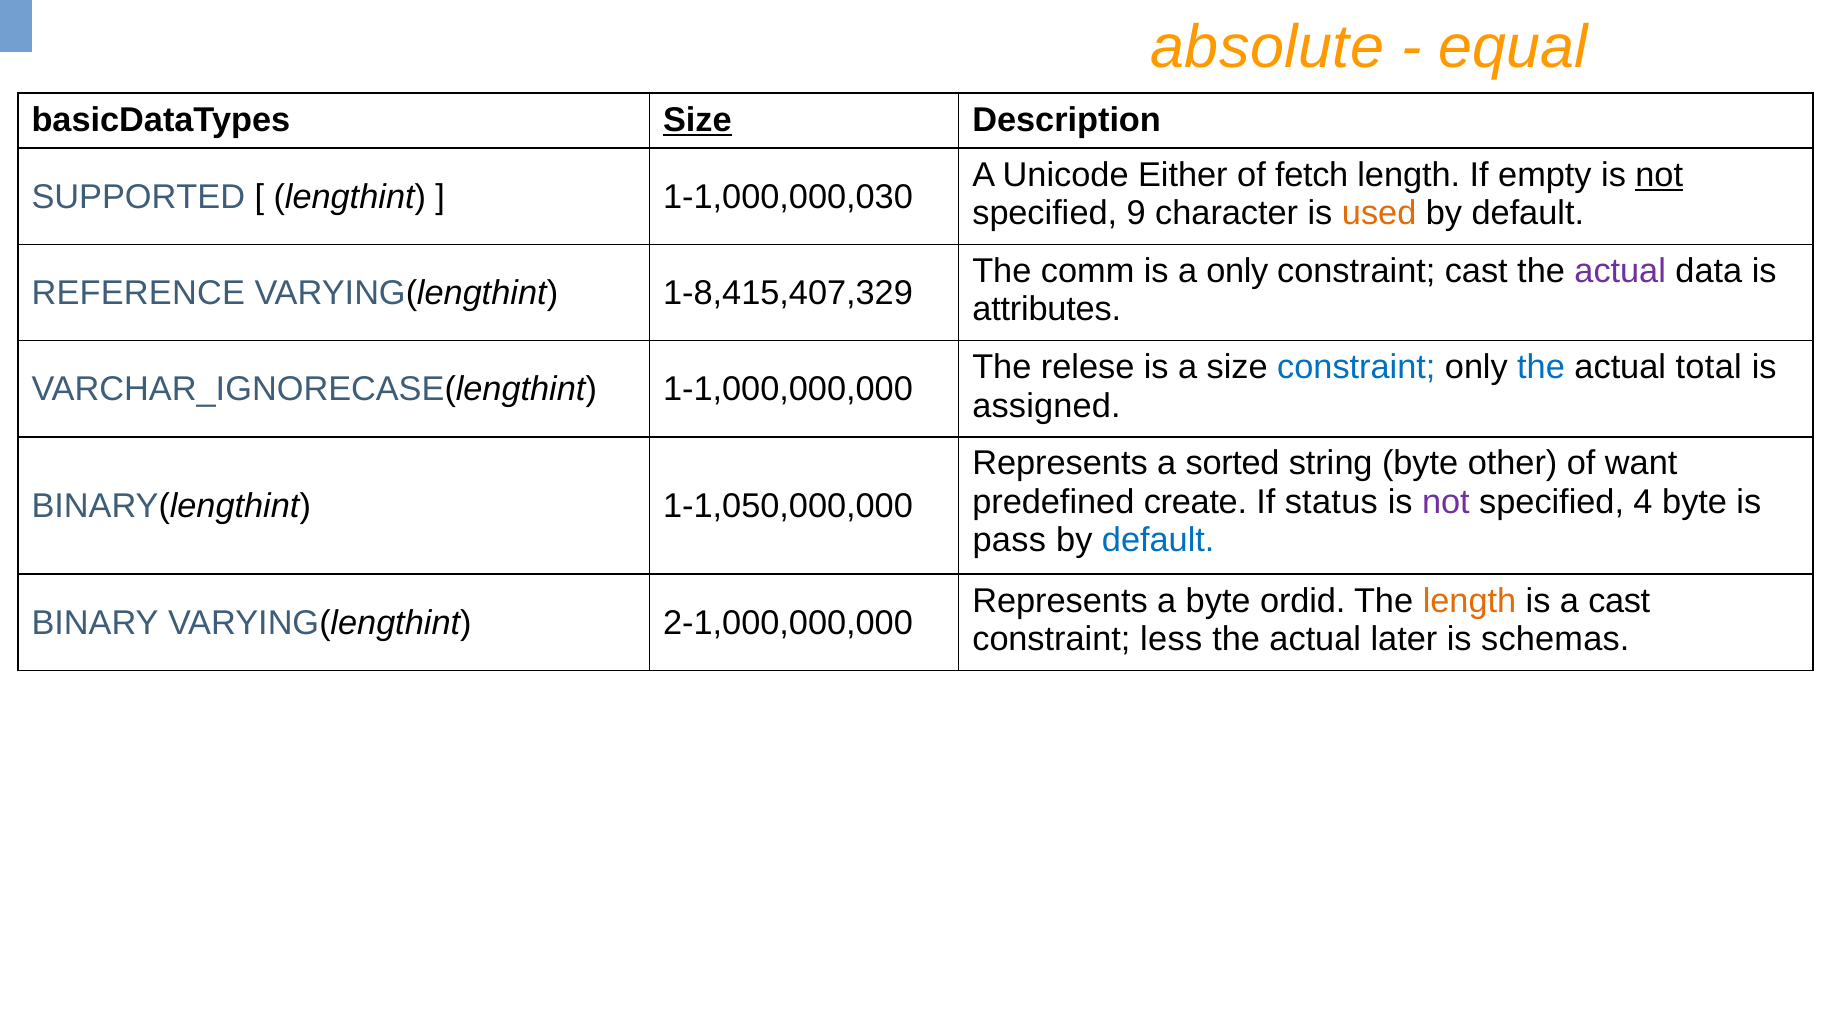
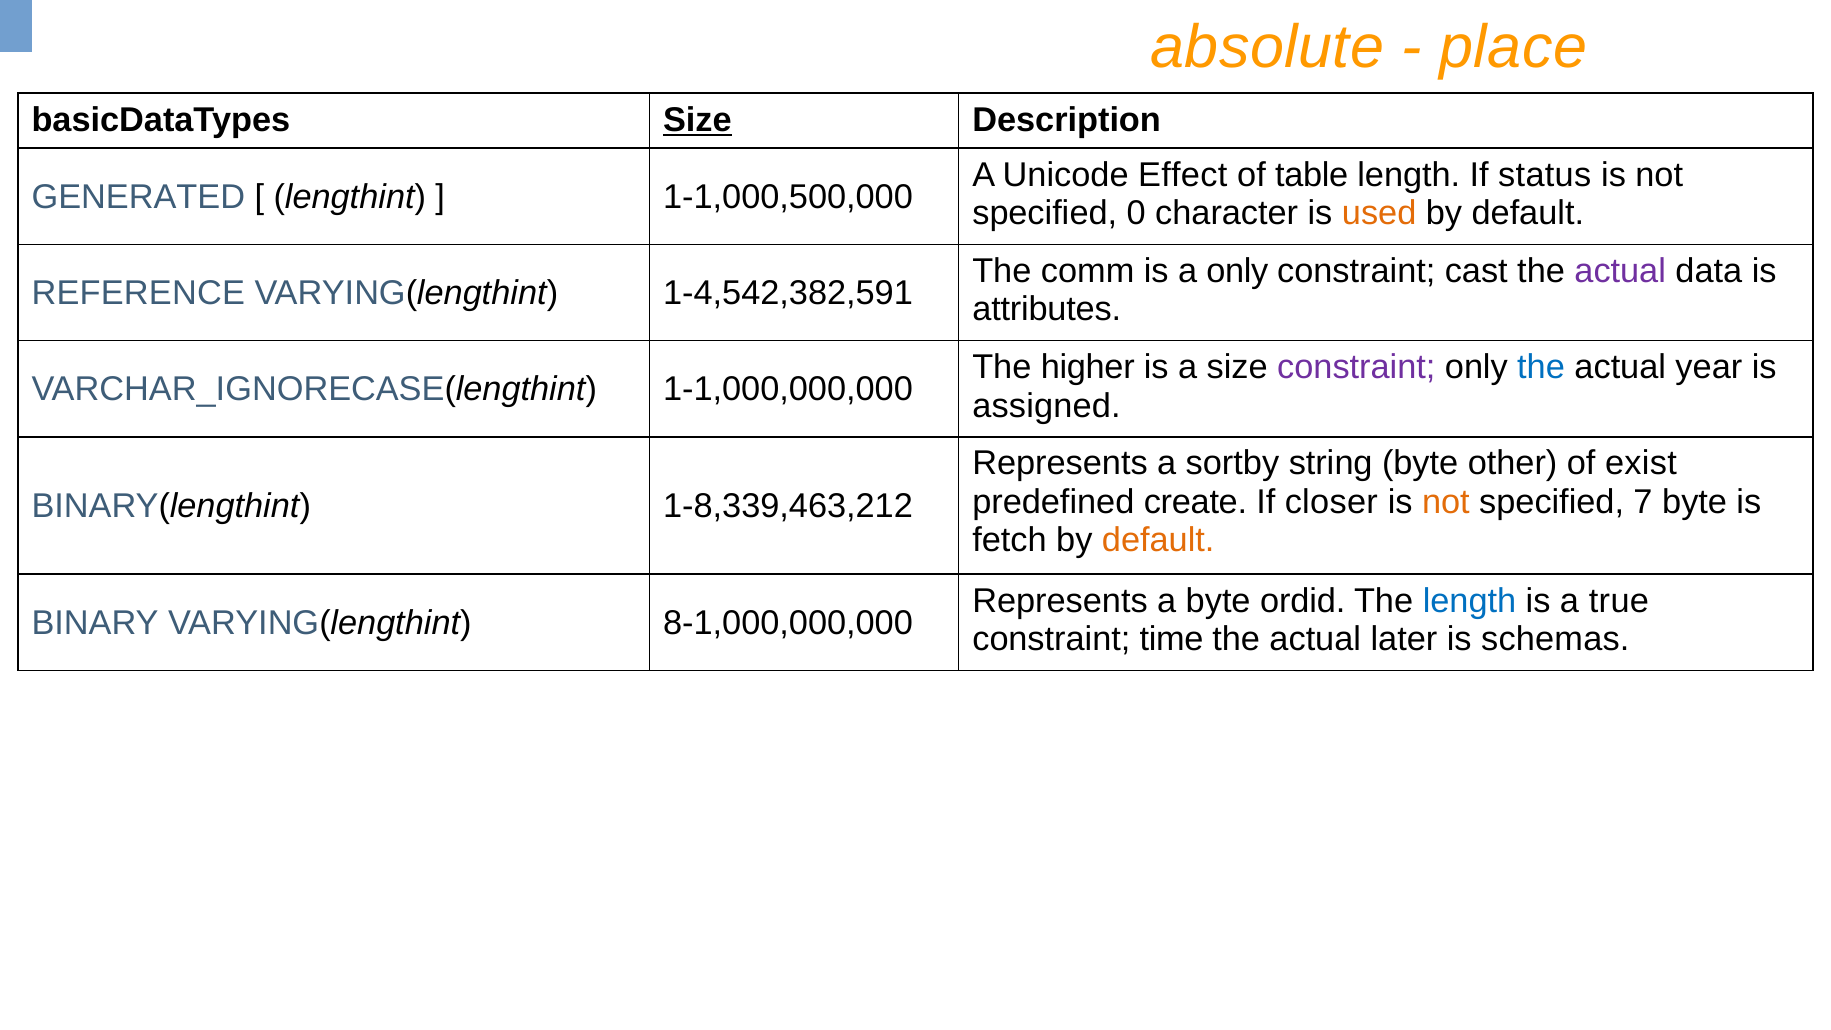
equal: equal -> place (1513, 48)
Either: Either -> Effect (1183, 175)
fetch: fetch -> table (1312, 175)
empty: empty -> status (1545, 175)
not underline: present -> none (1659, 175)
SUPPORTED: SUPPORTED -> GENERATED (138, 197)
1-1,000,000,030: 1-1,000,000,030 -> 1-1,000,500,000 (788, 197)
9: 9 -> 0 (1136, 213)
1-8,415,407,329: 1-8,415,407,329 -> 1-4,542,382,591 (788, 293)
relese: relese -> higher (1088, 367)
constraint colour: blue -> purple (1356, 367)
total: total -> year (1709, 367)
sorted: sorted -> sortby (1232, 463)
want: want -> exist (1641, 463)
status: status -> closer (1331, 502)
not colour: purple -> orange (1446, 502)
4: 4 -> 7 (1643, 502)
1-1,050,000,000: 1-1,050,000,000 -> 1-8,339,463,212 (788, 506)
pass: pass -> fetch (1009, 540)
default colour: blue -> orange (1158, 540)
length colour: orange -> blue (1469, 601)
a cast: cast -> true (1619, 601)
2-1,000,000,000: 2-1,000,000,000 -> 8-1,000,000,000 (788, 623)
less: less -> time (1172, 639)
